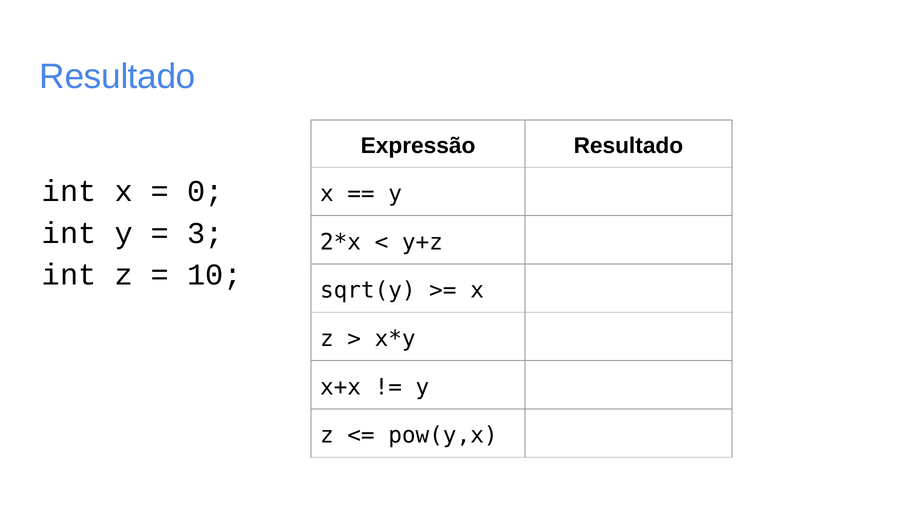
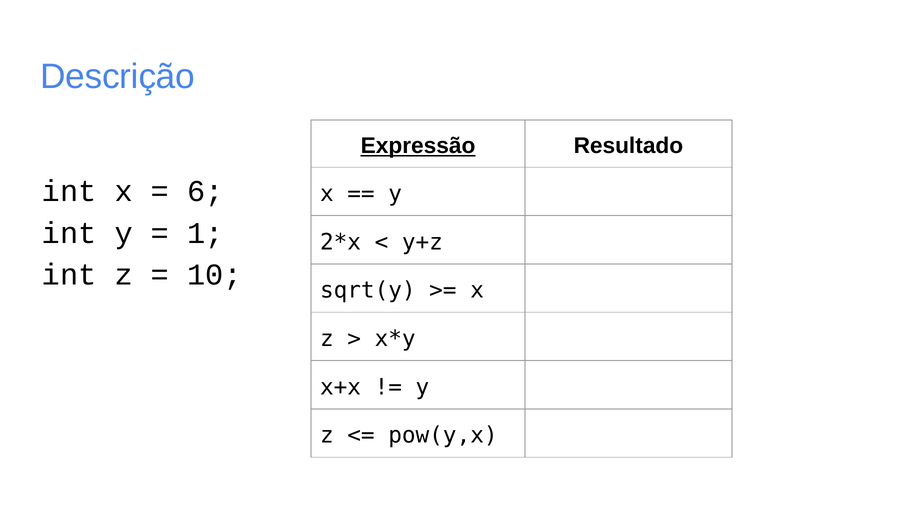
Resultado: Resultado -> Descrição (118, 77)
Expressão underline: none -> present (418, 146)
0: 0 -> 6 (205, 192)
3: 3 -> 1 (205, 233)
